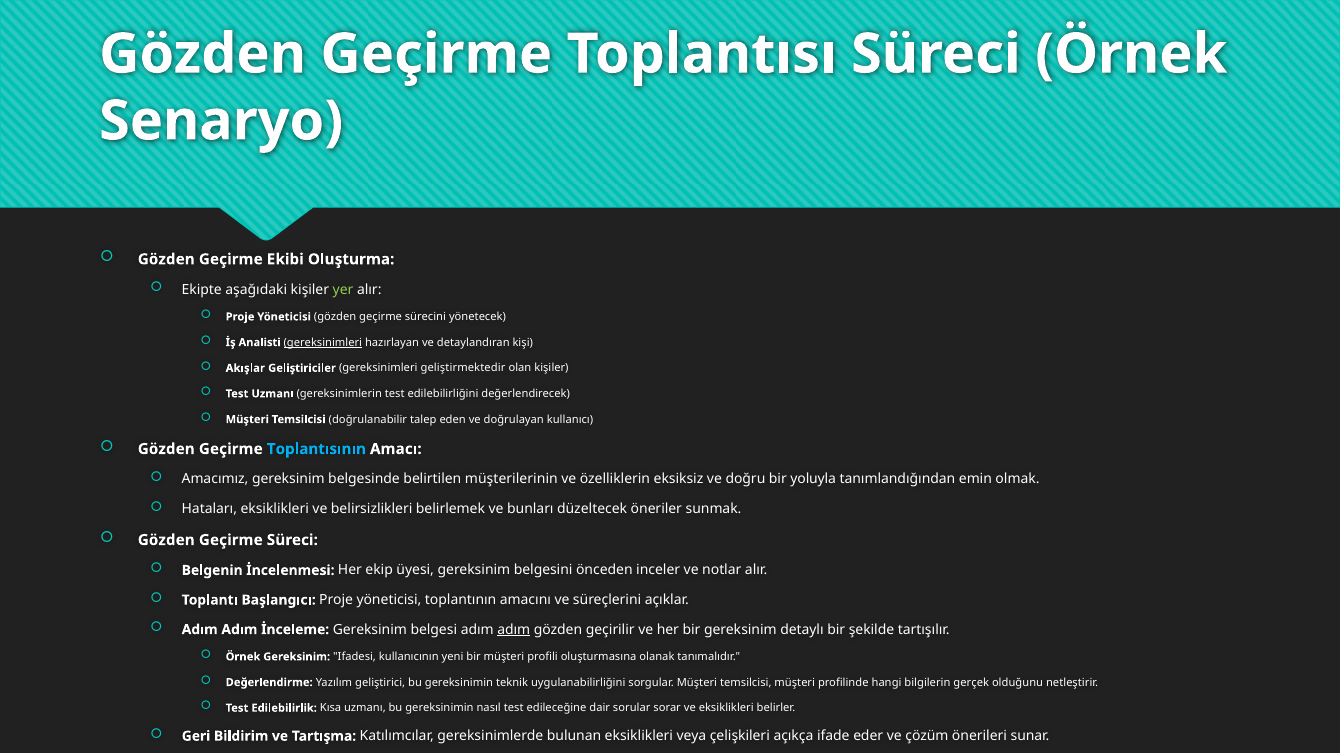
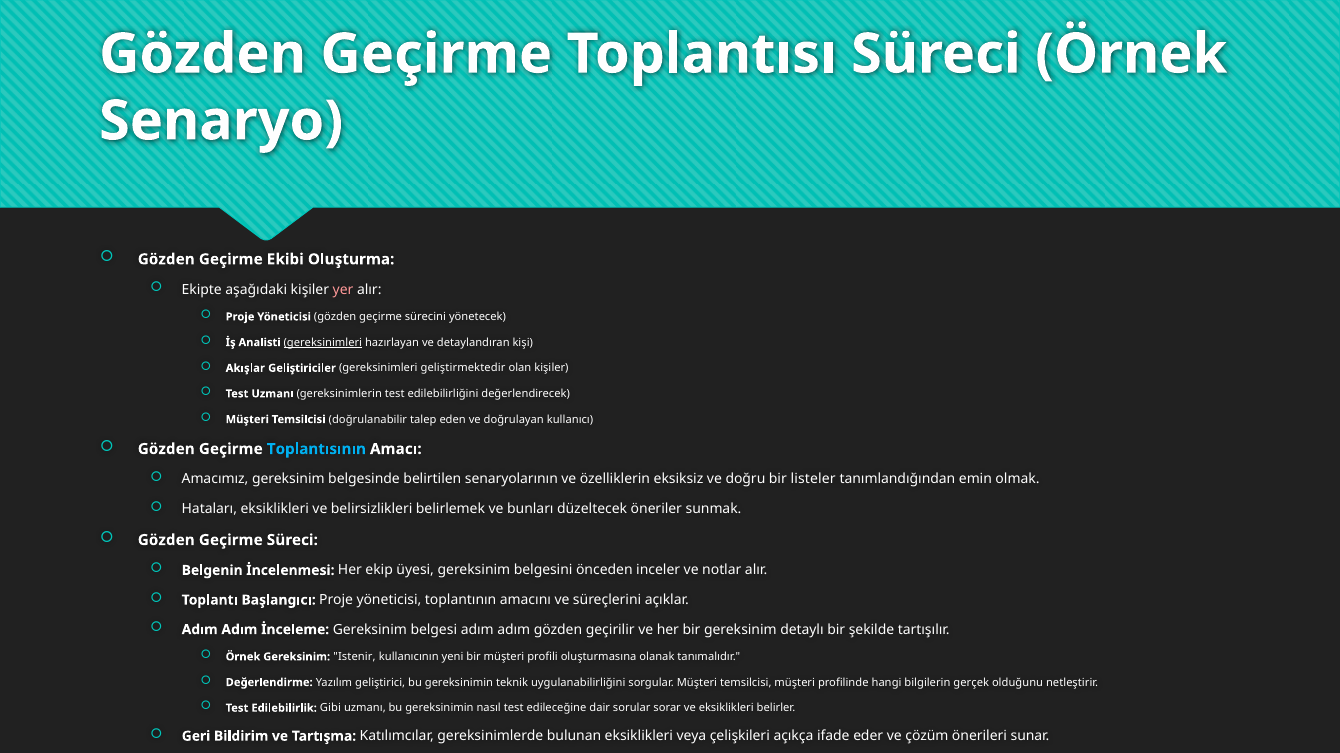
yer colour: light green -> pink (343, 290)
müşterilerinin: müşterilerinin -> senaryolarının (511, 480)
yoluyla: yoluyla -> listeler (813, 480)
adım underline: present -> none (514, 630)
Ifadesi: Ifadesi -> Istenir (355, 657)
Kısa: Kısa -> Gibi (330, 709)
